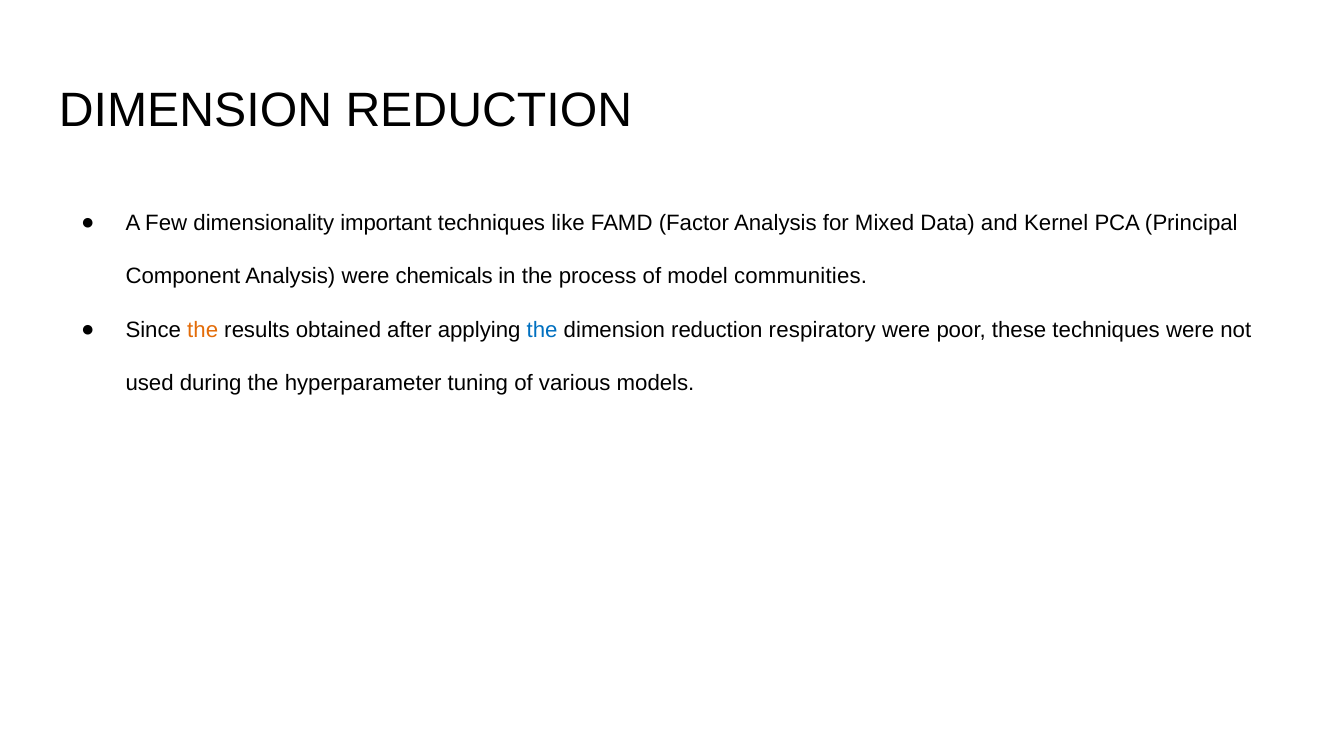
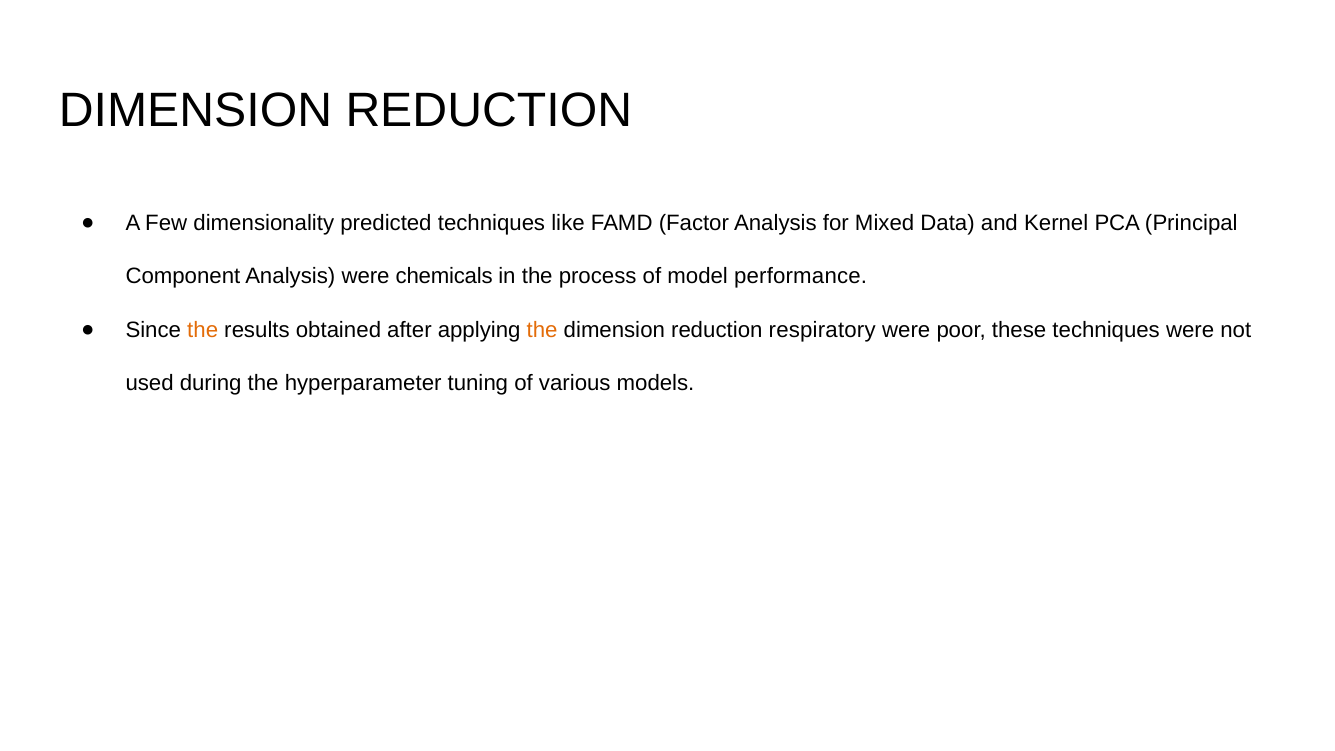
important: important -> predicted (386, 223)
communities: communities -> performance (801, 277)
the colour: blue -> orange (542, 330)
